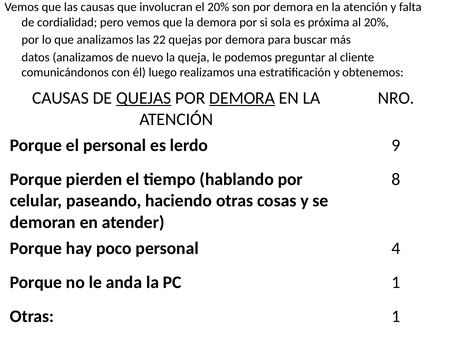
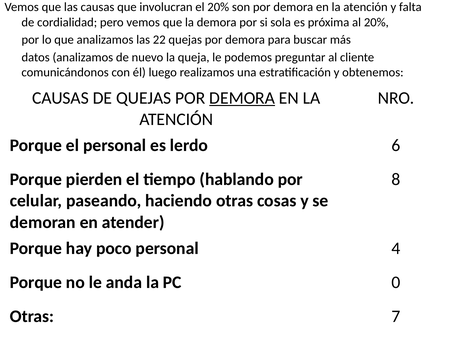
QUEJAS underline: present -> none (144, 98)
9: 9 -> 6 (396, 145)
PC 1: 1 -> 0 (396, 282)
Otras 1: 1 -> 7 (396, 316)
